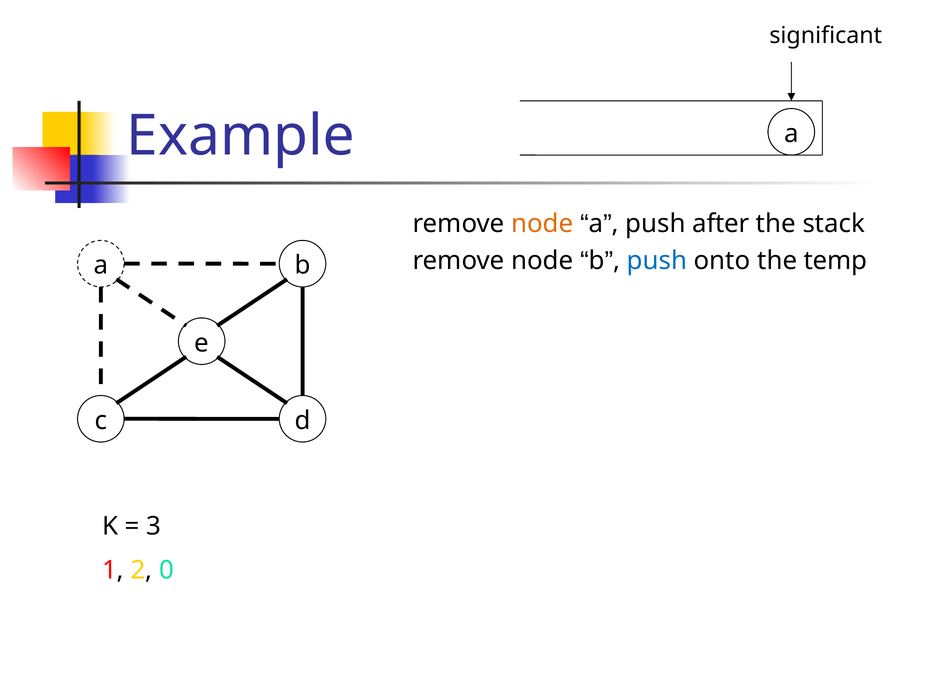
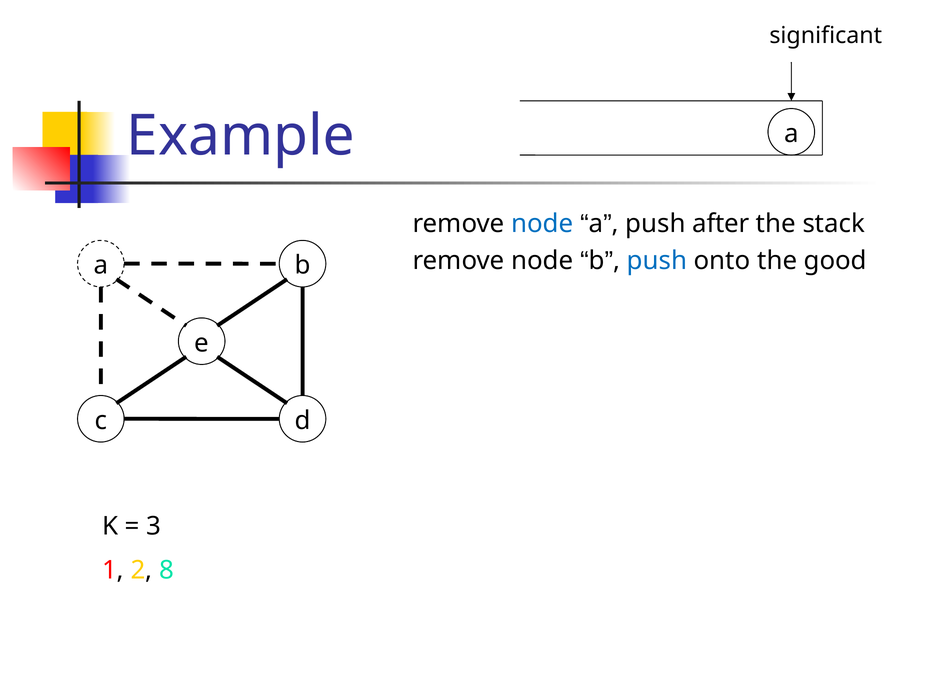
node colour: orange -> blue (542, 224)
temp: temp -> good (835, 261)
0: 0 -> 8 (166, 570)
